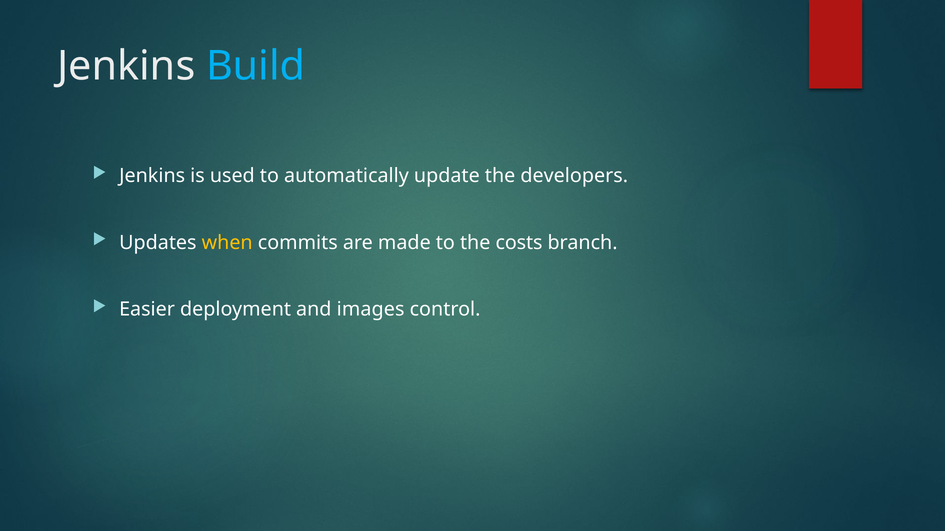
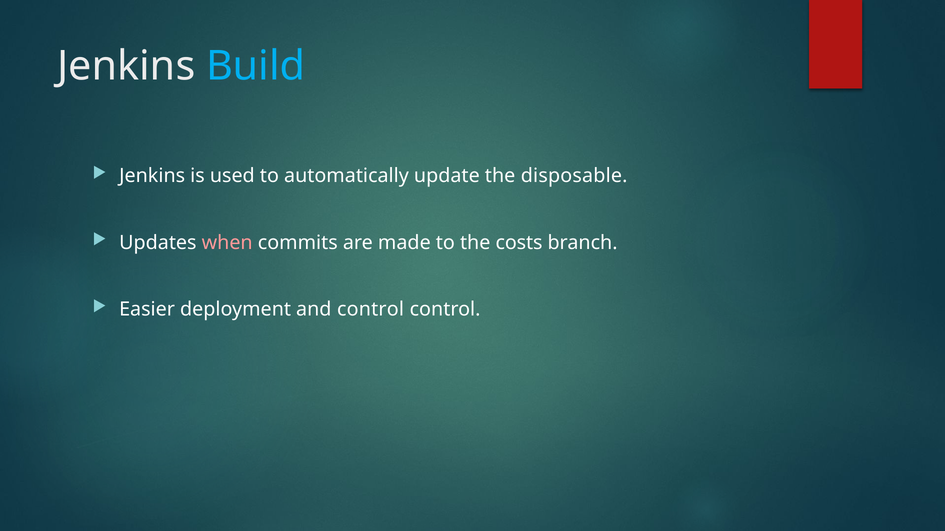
developers: developers -> disposable (574, 176)
when colour: yellow -> pink (227, 243)
and images: images -> control (371, 310)
